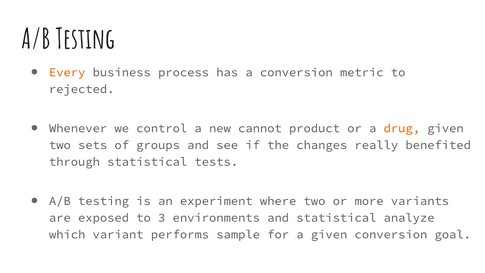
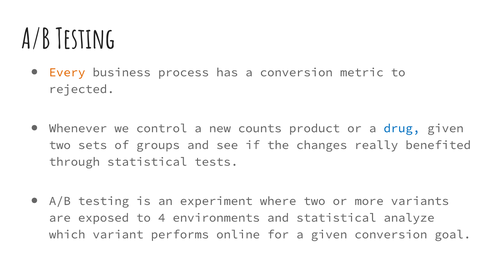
cannot: cannot -> counts (260, 128)
drug colour: orange -> blue (402, 128)
3: 3 -> 4 (162, 218)
sample: sample -> online (238, 234)
